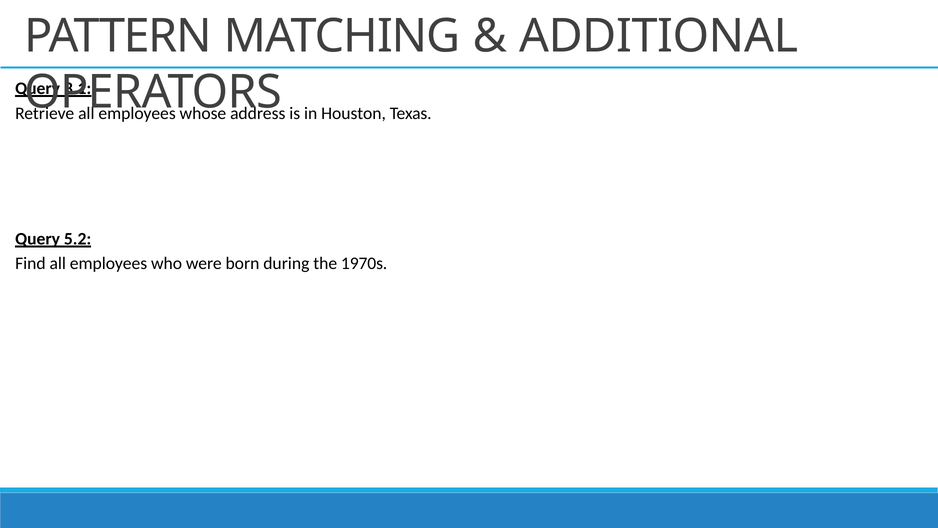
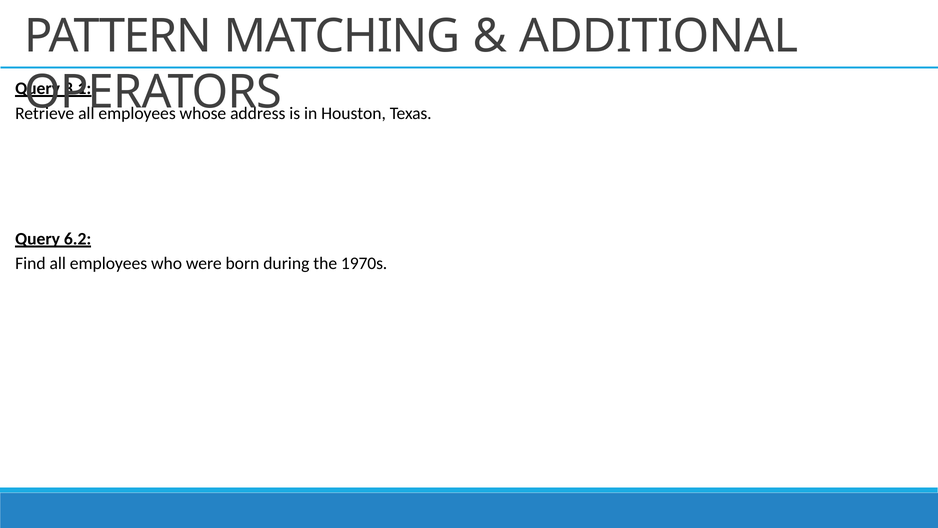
5.2: 5.2 -> 6.2 (78, 239)
